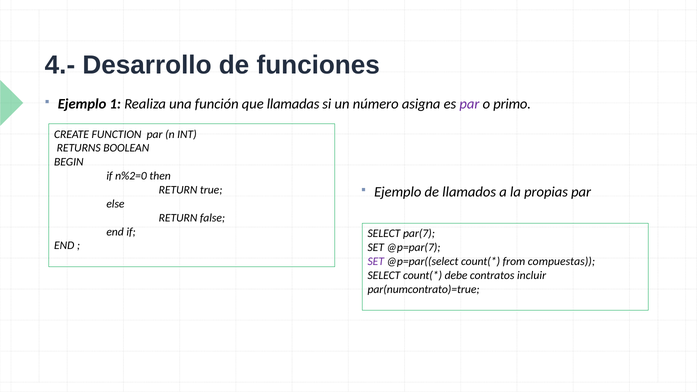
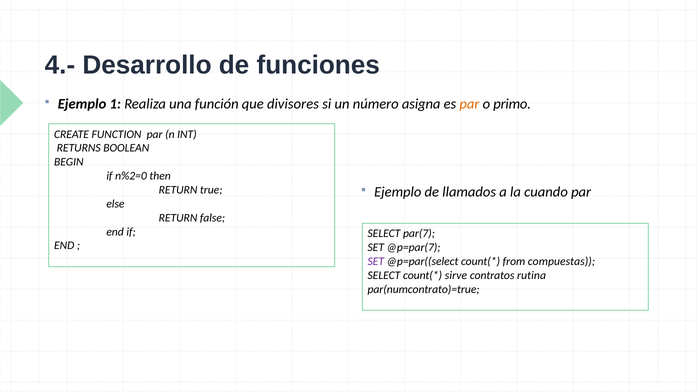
llamadas: llamadas -> divisores (293, 104)
par colour: purple -> orange (469, 104)
propias: propias -> cuando (546, 192)
debe: debe -> sirve (456, 275)
incluir: incluir -> rutina (532, 275)
